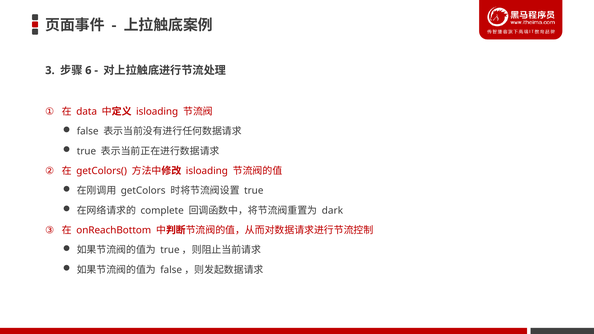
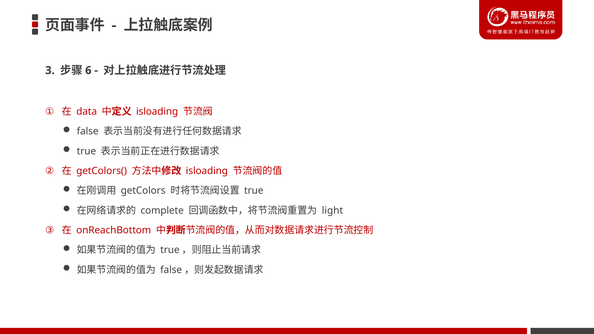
dark: dark -> light (332, 211)
